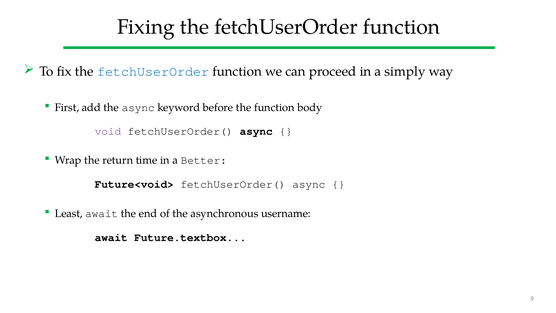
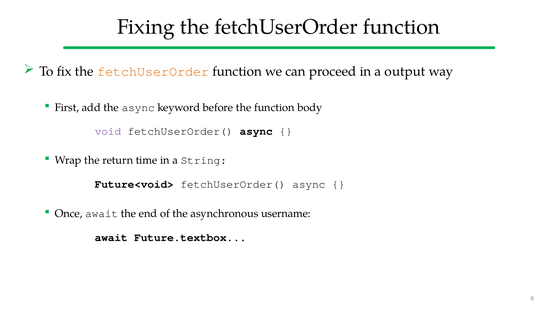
fetchUserOrder colour: blue -> orange (153, 71)
simply: simply -> output (405, 71)
Better: Better -> String (204, 160)
Least: Least -> Once (69, 213)
